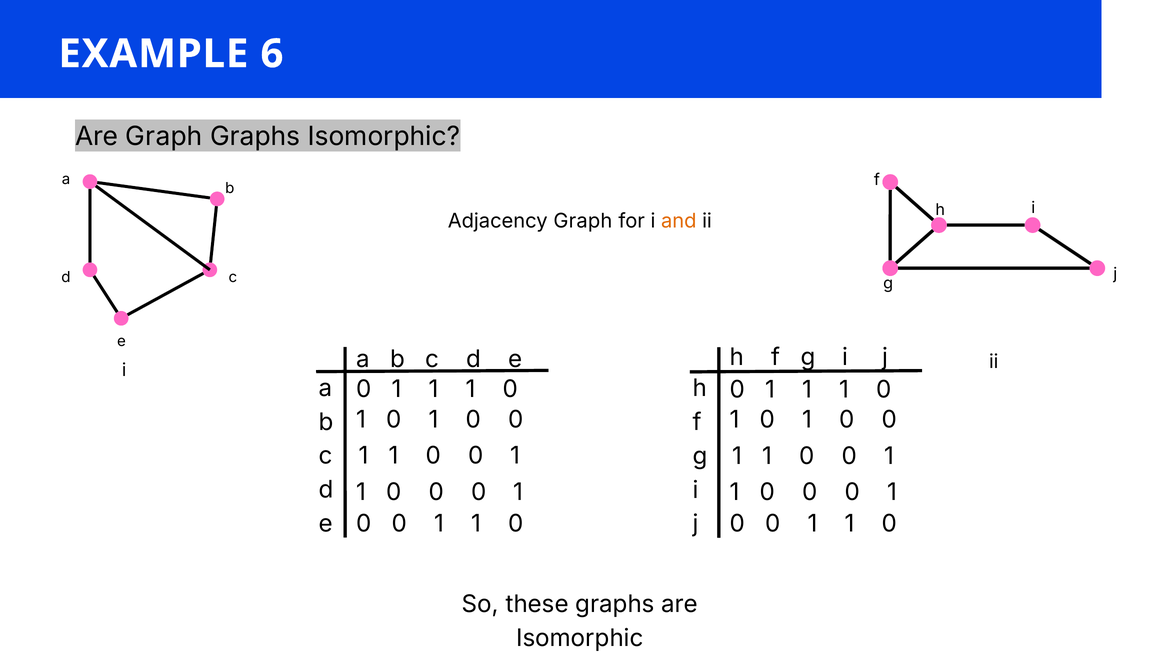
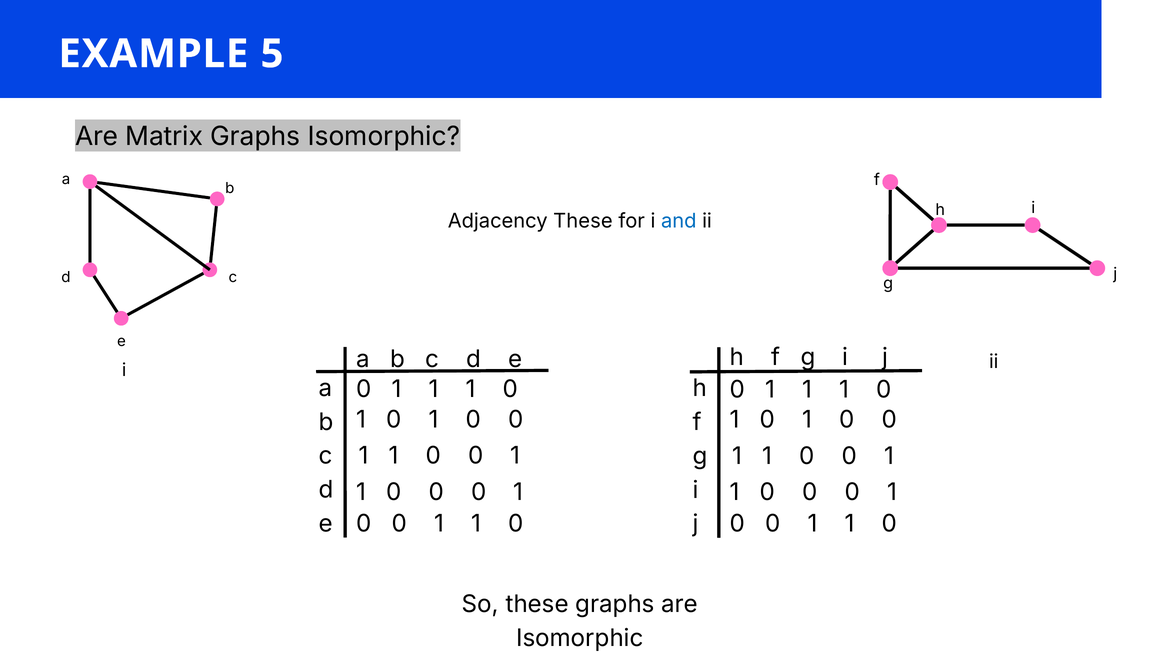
6: 6 -> 5 (272, 54)
Are Graph: Graph -> Matrix (164, 136)
Adjacency Graph: Graph -> These (583, 221)
and colour: orange -> blue (679, 221)
